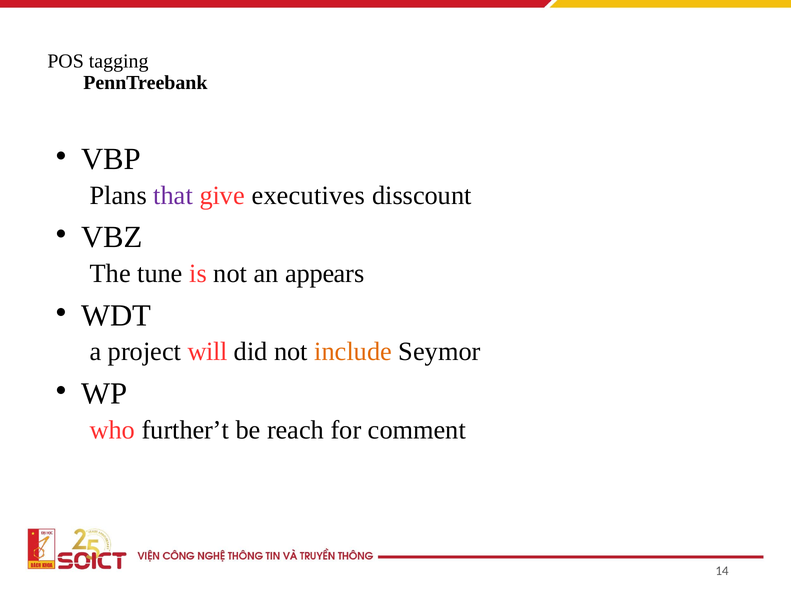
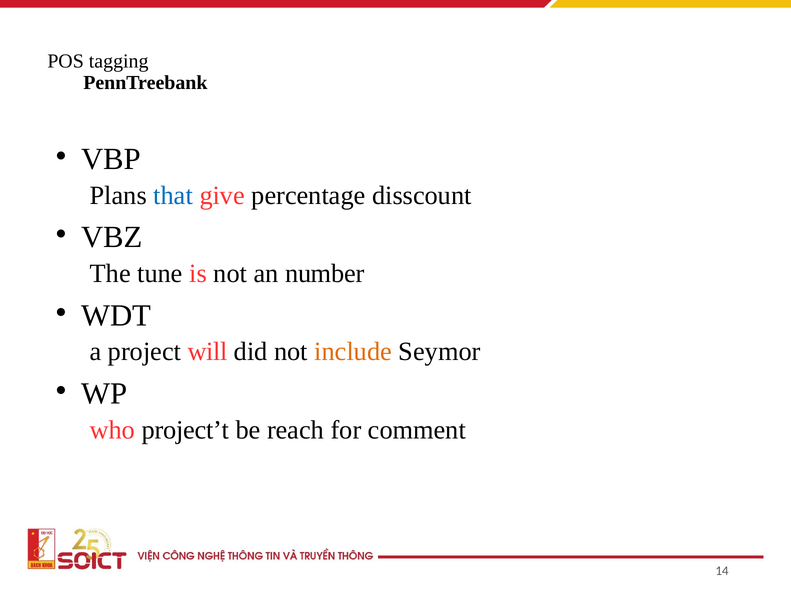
that colour: purple -> blue (173, 196)
executives: executives -> percentage (309, 196)
appears: appears -> number (325, 274)
further’t: further’t -> project’t (185, 430)
